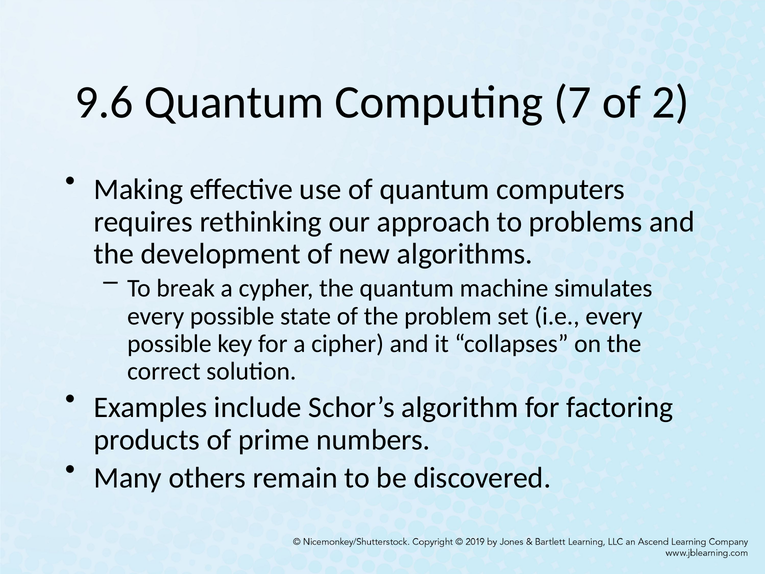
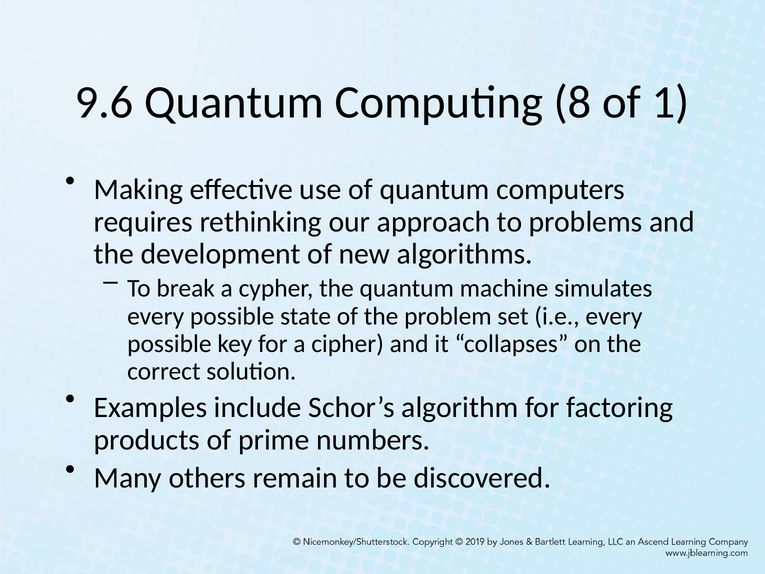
7: 7 -> 8 (573, 102)
2: 2 -> 1 (670, 102)
